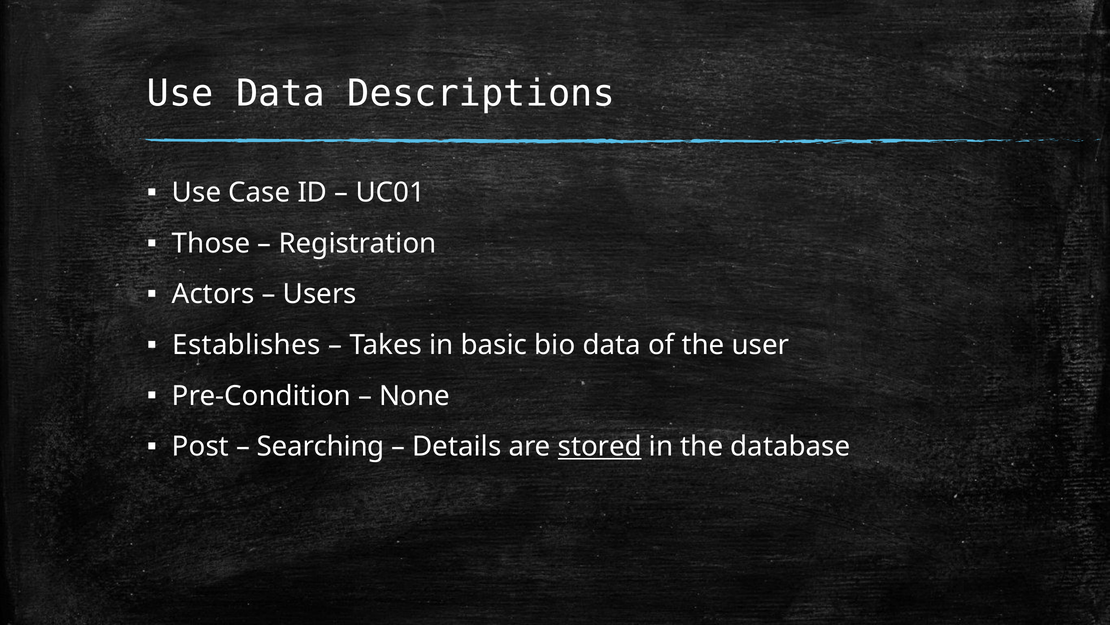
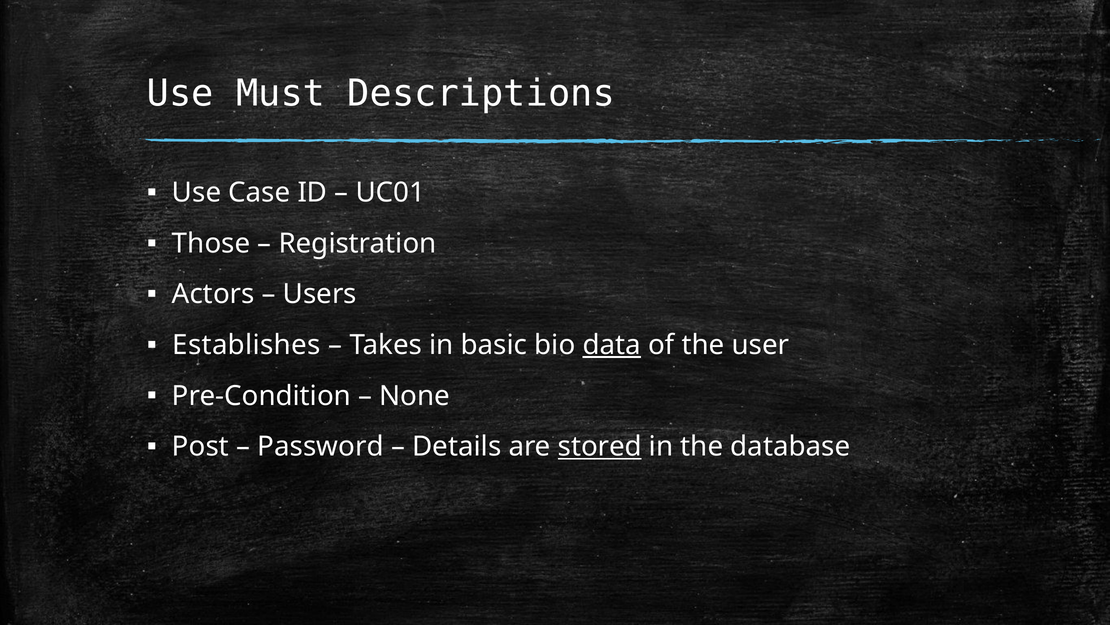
Use Data: Data -> Must (281, 94)
data underline: none -> present (612, 345)
Searching: Searching -> Password (321, 446)
